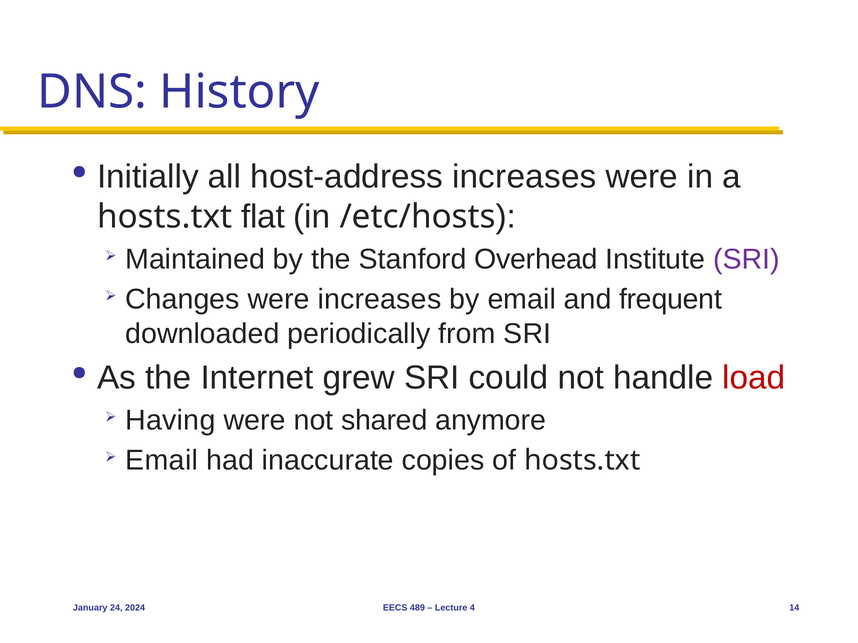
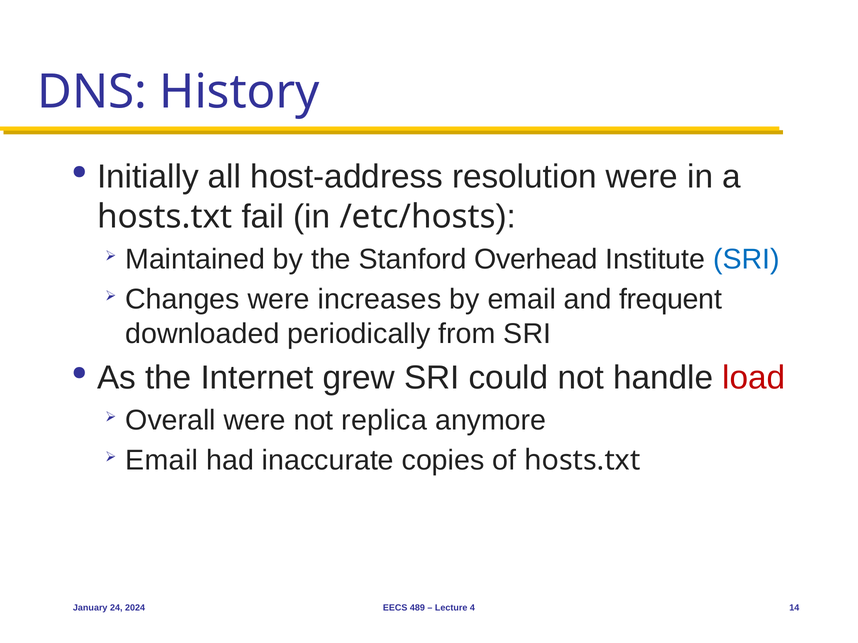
host-address increases: increases -> resolution (524, 177)
flat: flat -> fail (263, 217)
SRI colour: purple -> blue (746, 259)
Having: Having -> Overall (171, 421)
shared: shared -> replica (384, 421)
